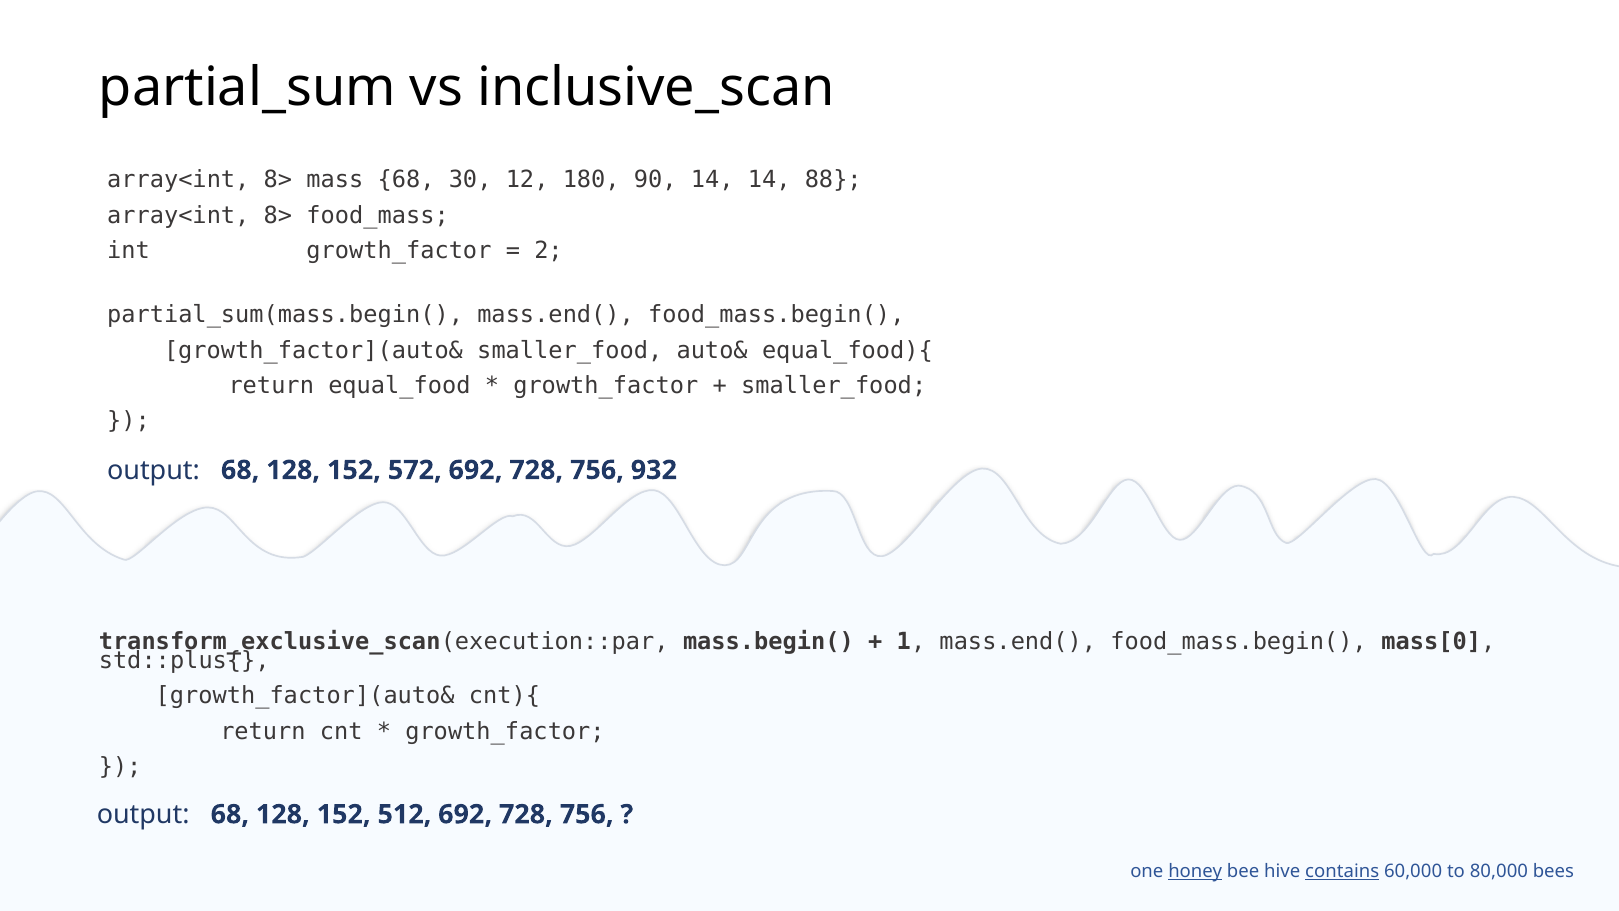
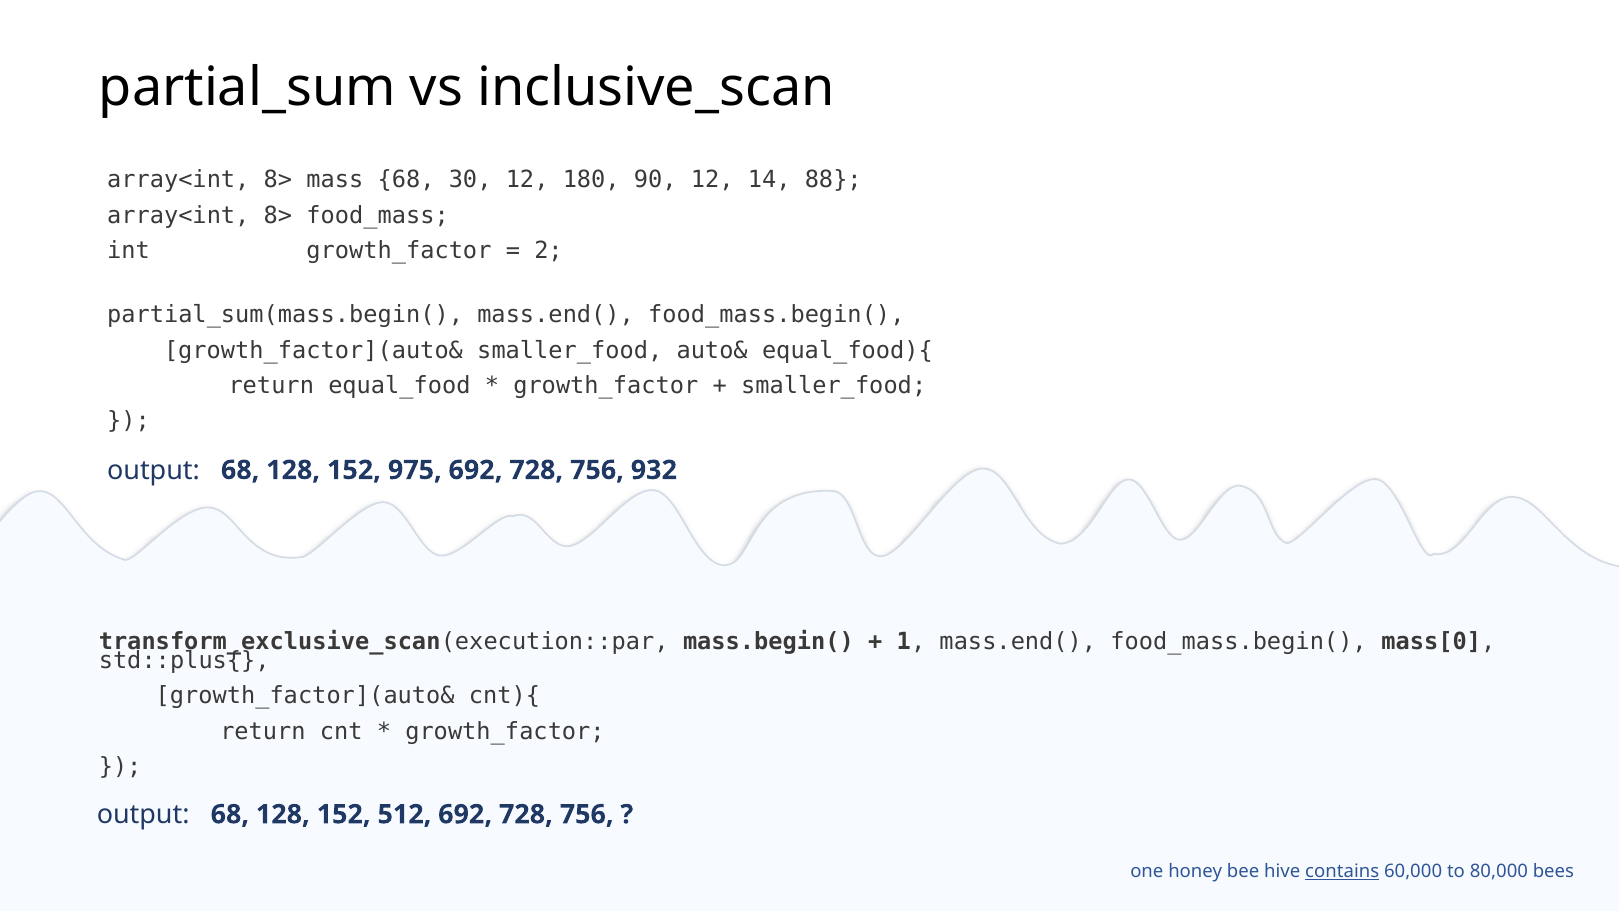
90 14: 14 -> 12 (712, 180)
572: 572 -> 975 (415, 470)
honey underline: present -> none (1195, 871)
